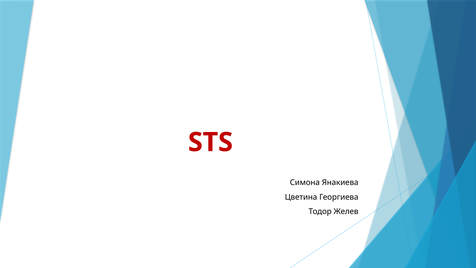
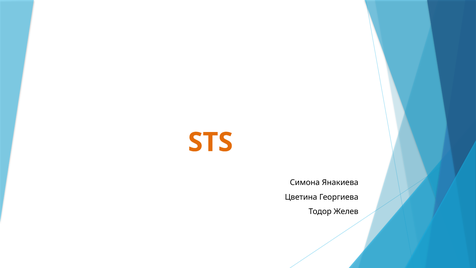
STS colour: red -> orange (210, 142)
